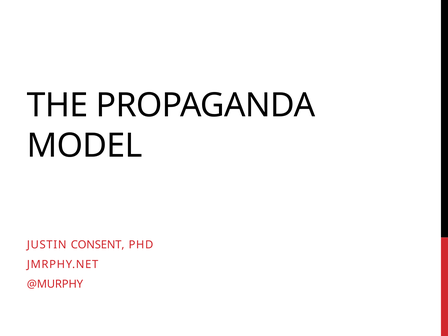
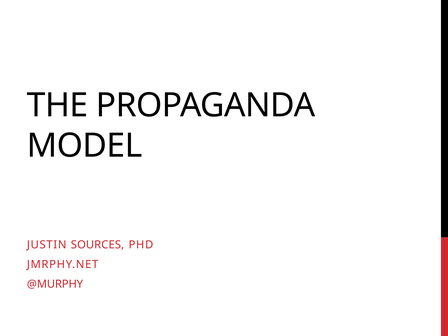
CONSENT: CONSENT -> SOURCES (97, 245)
